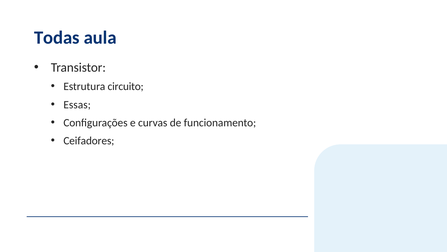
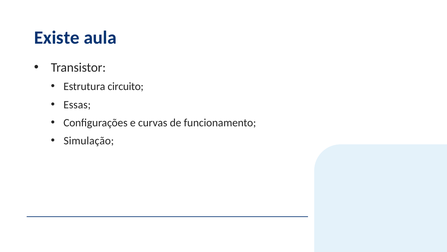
Todas: Todas -> Existe (57, 37)
Ceifadores: Ceifadores -> Simulação (89, 141)
